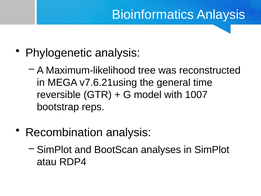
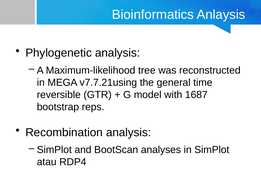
v7.6.21using: v7.6.21using -> v7.7.21using (108, 82)
1007: 1007 -> 1687 (196, 95)
